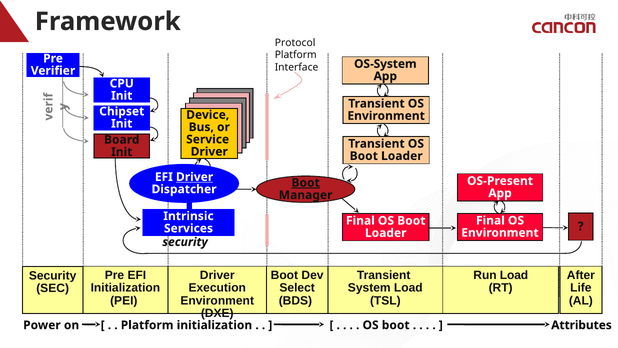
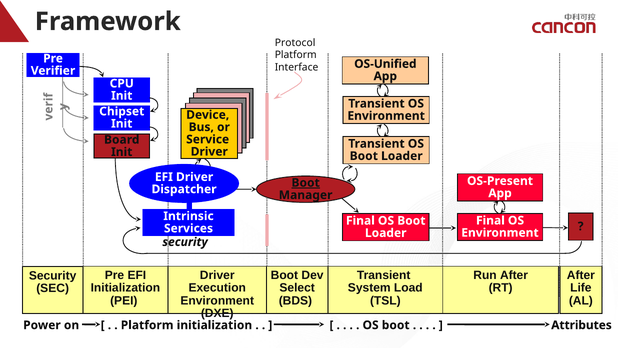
OS-System: OS-System -> OS-Unified (385, 64)
Driver underline: present -> none (195, 177)
Run Load: Load -> After (514, 275)
